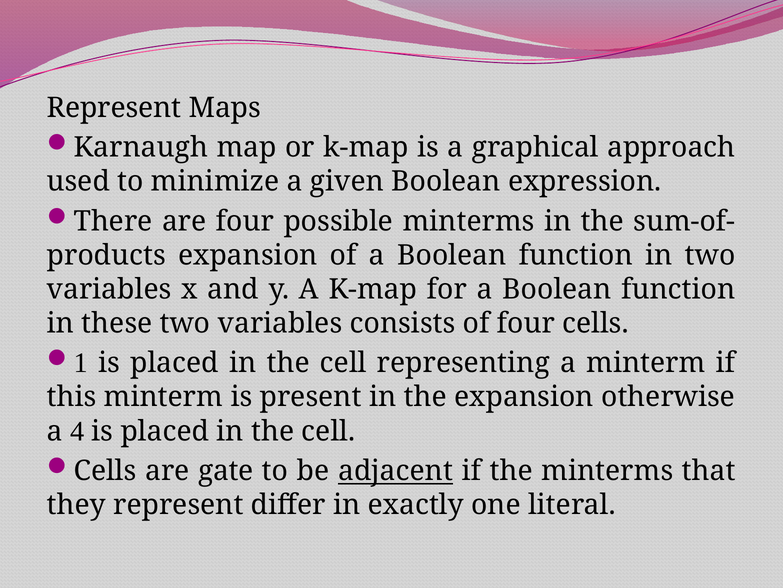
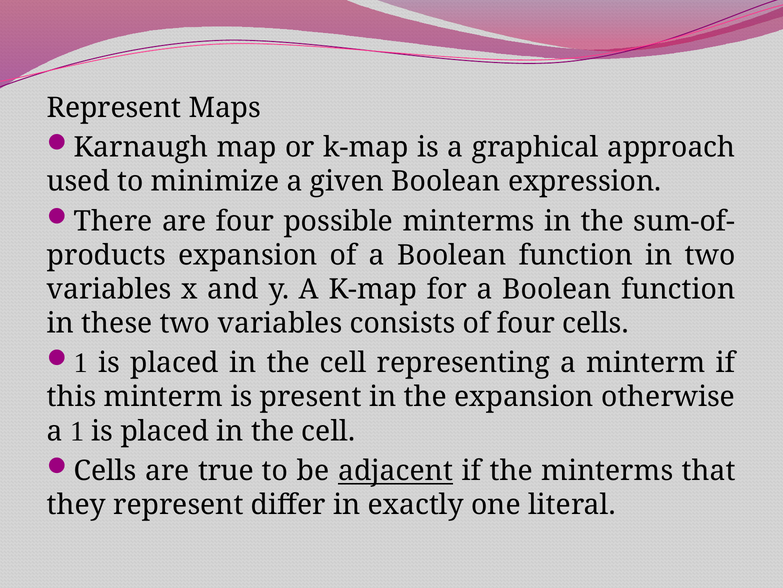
4: 4 -> 1 (77, 431)
gate: gate -> true (226, 470)
